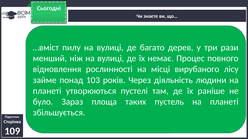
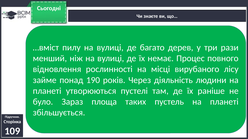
103: 103 -> 190 (93, 80)
